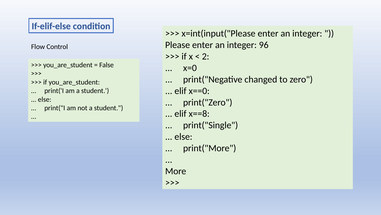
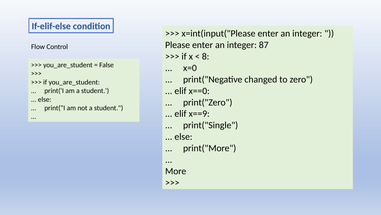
96: 96 -> 87 (264, 45)
2: 2 -> 8 (206, 56)
x==8: x==8 -> x==9 (199, 113)
